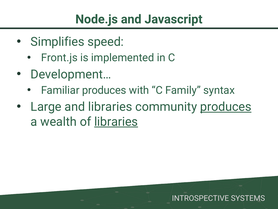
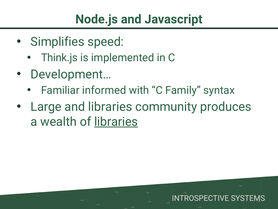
Front.js: Front.js -> Think.js (59, 58)
Familiar produces: produces -> informed (104, 90)
produces underline: present -> none (226, 107)
